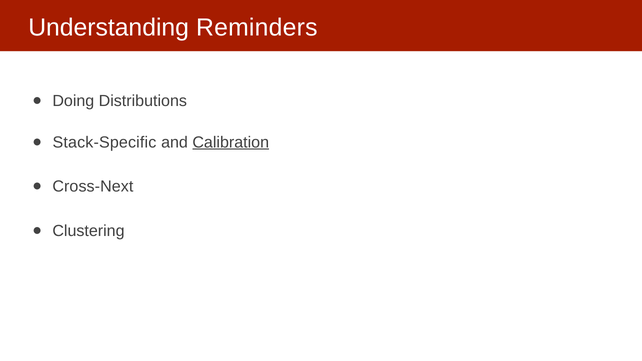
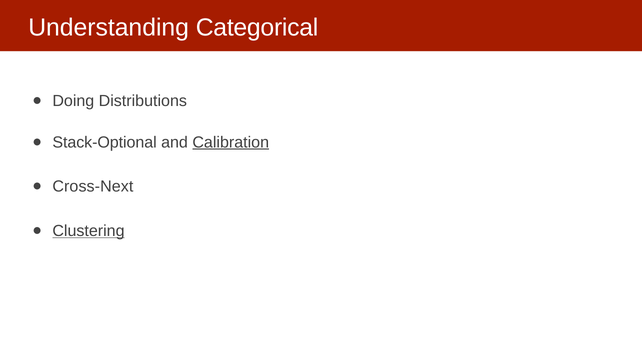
Reminders: Reminders -> Categorical (257, 28)
Stack-Specific: Stack-Specific -> Stack-Optional (105, 142)
Clustering underline: none -> present (88, 231)
